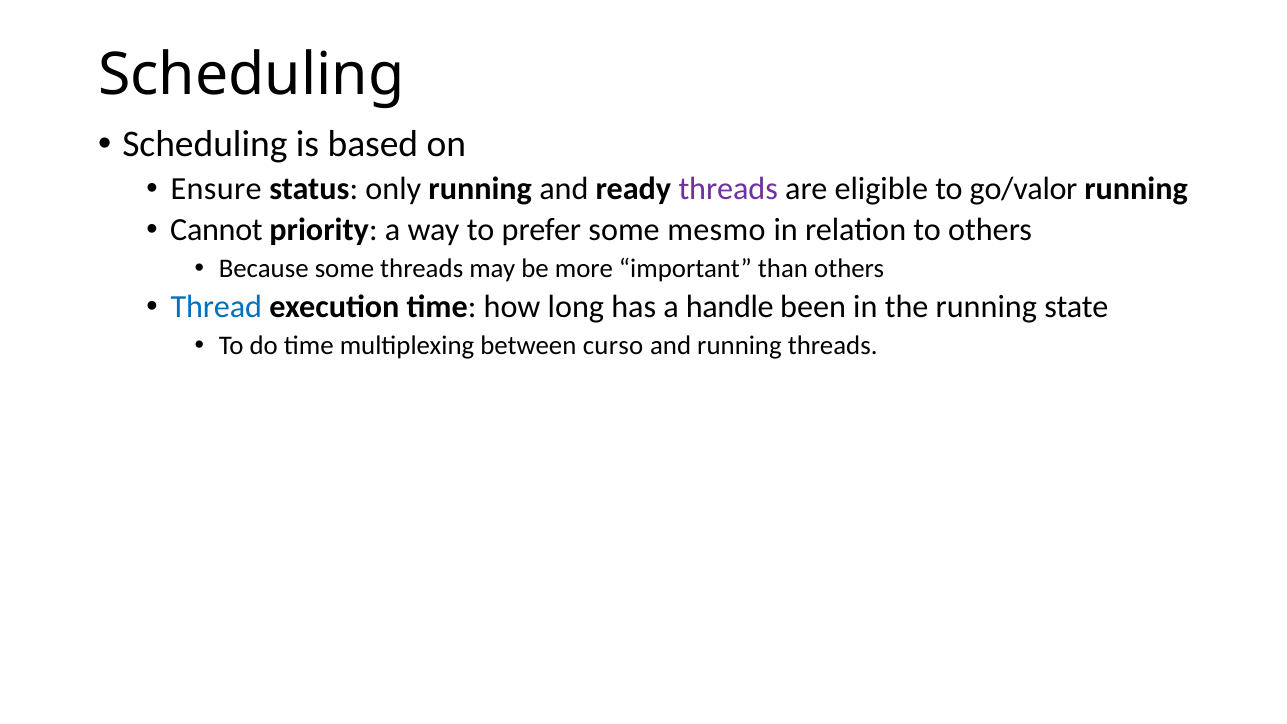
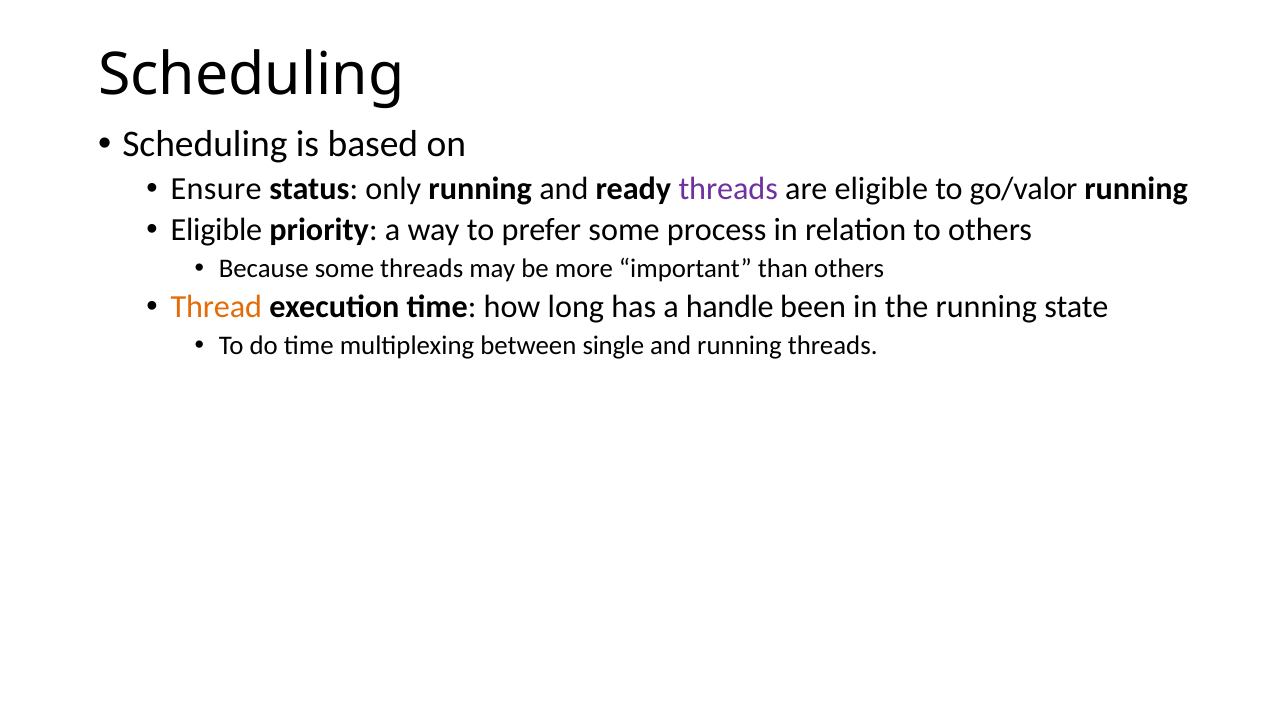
Cannot: Cannot -> Eligible (216, 230)
mesmo: mesmo -> process (717, 230)
Thread colour: blue -> orange (216, 307)
curso: curso -> single (613, 346)
